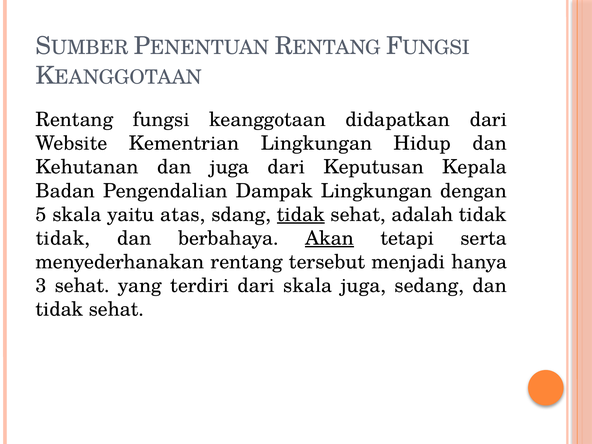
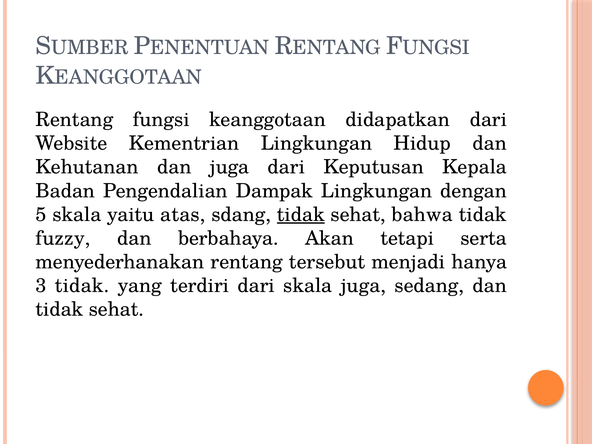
adalah: adalah -> bahwa (422, 215)
tidak: tidak -> fuzzy (63, 238)
Akan underline: present -> none (330, 238)
3 sehat: sehat -> tidak (82, 286)
